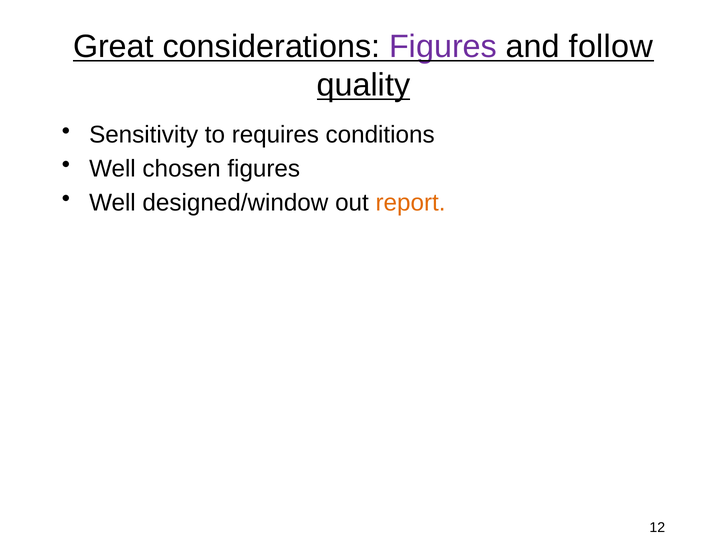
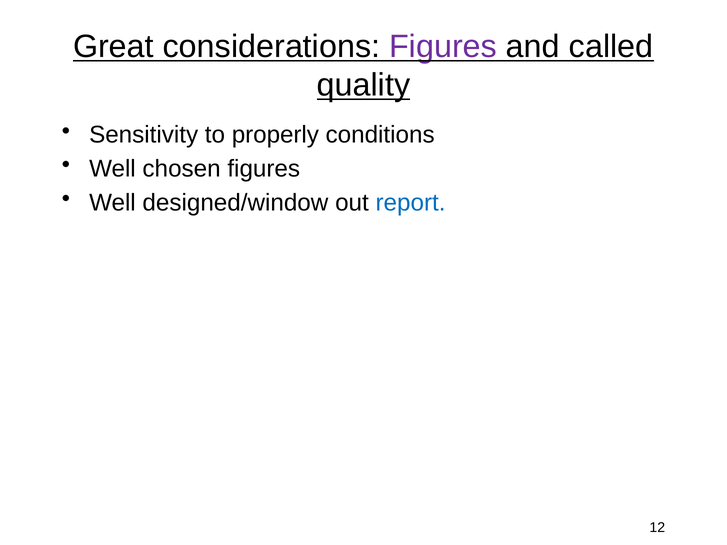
follow: follow -> called (611, 46)
requires: requires -> properly (275, 135)
report colour: orange -> blue (411, 203)
